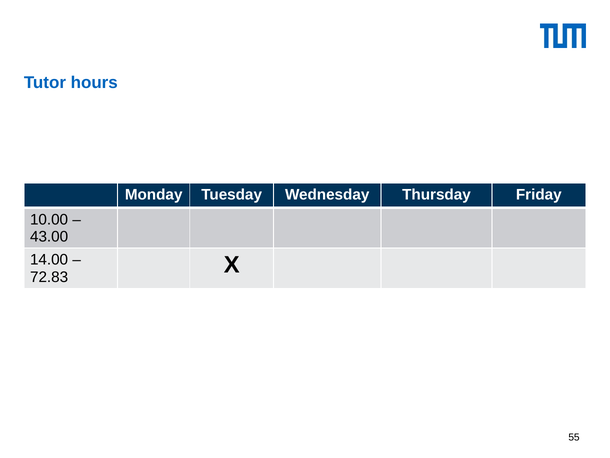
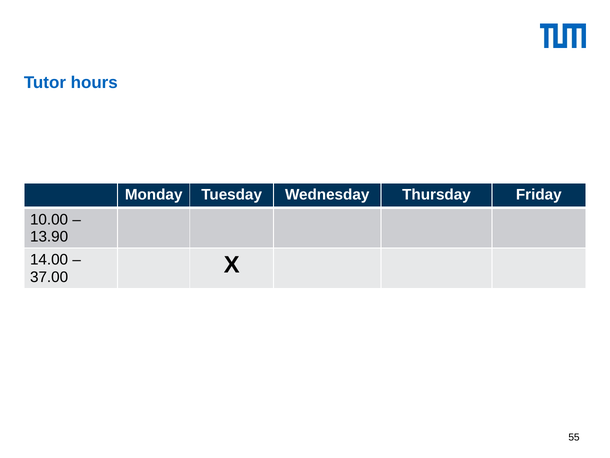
43.00: 43.00 -> 13.90 (49, 236)
72.83: 72.83 -> 37.00 (49, 277)
